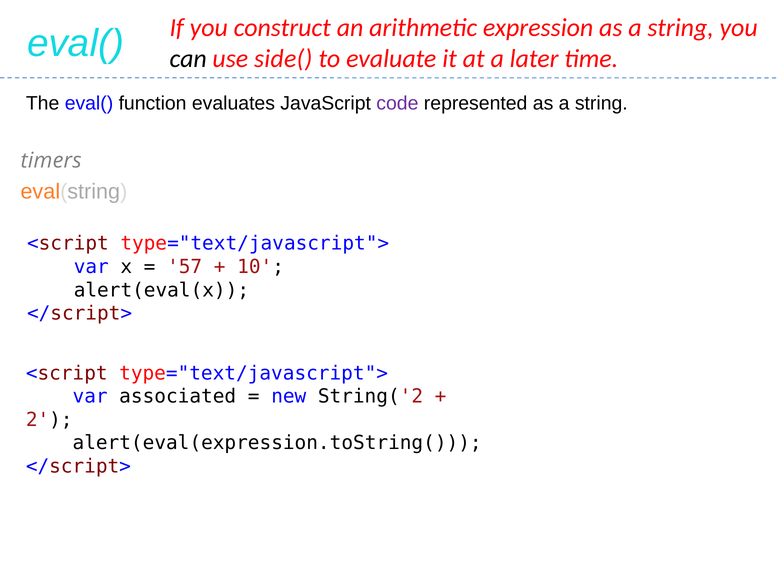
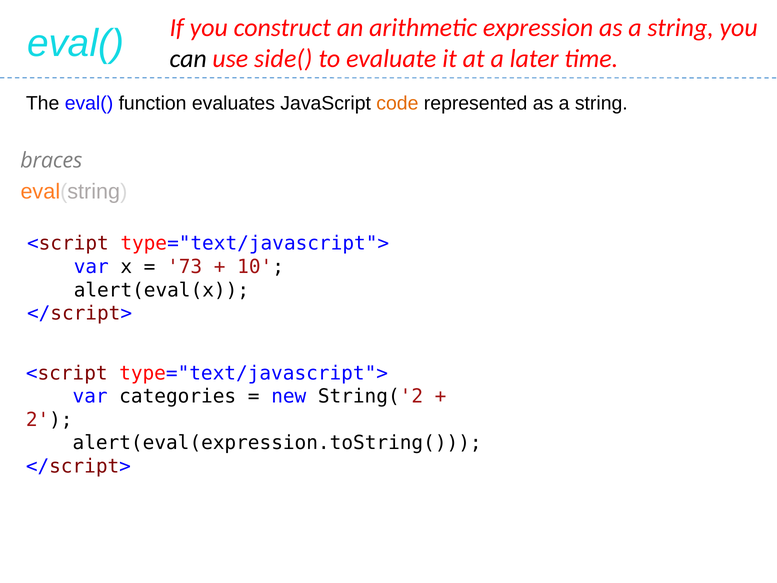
code colour: purple -> orange (397, 103)
timers: timers -> braces (51, 161)
57: 57 -> 73 (185, 267)
associated: associated -> categories (178, 396)
